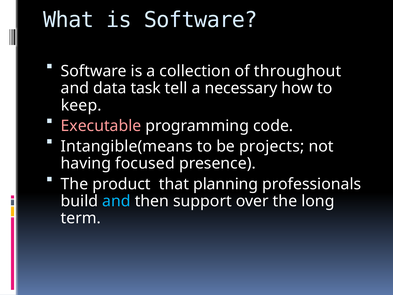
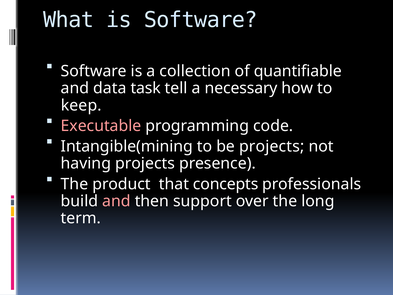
throughout: throughout -> quantifiable (298, 71)
Intangible(means: Intangible(means -> Intangible(mining (127, 146)
having focused: focused -> projects (145, 163)
planning: planning -> concepts (226, 184)
and colour: light blue -> pink (116, 201)
